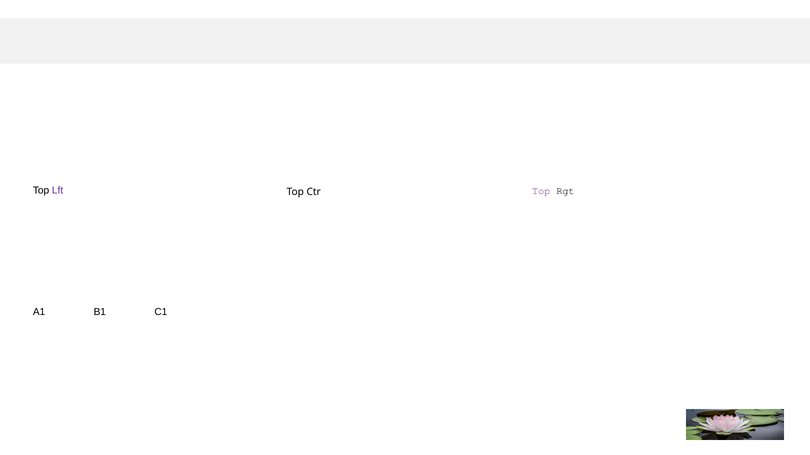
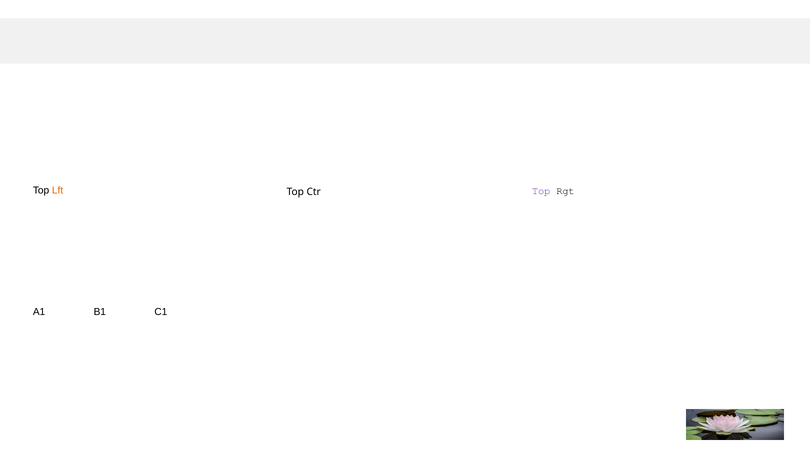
Lft colour: purple -> orange (58, 191)
